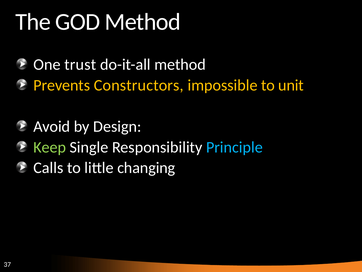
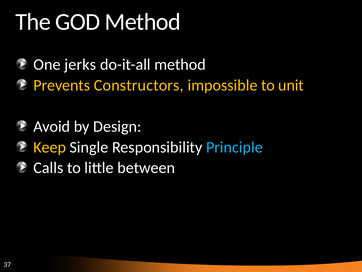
trust: trust -> jerks (80, 65)
Keep colour: light green -> yellow (50, 147)
changing: changing -> between (146, 168)
